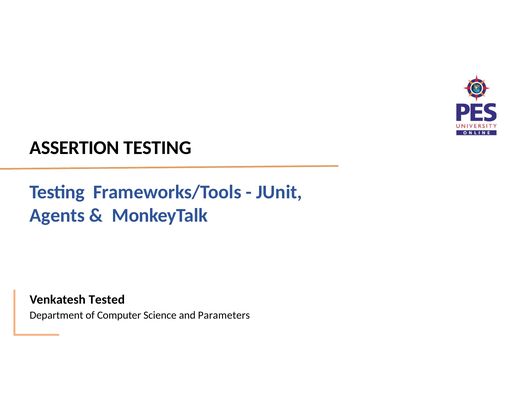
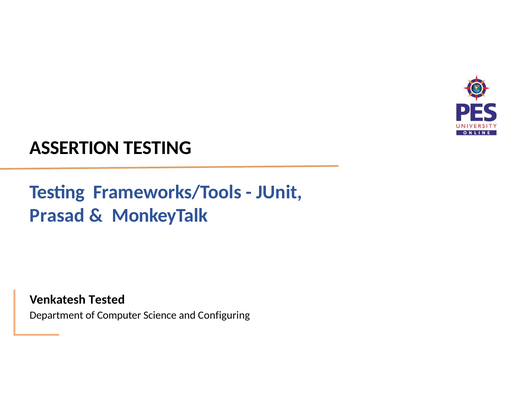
Agents: Agents -> Prasad (57, 216)
Parameters: Parameters -> Configuring (224, 316)
